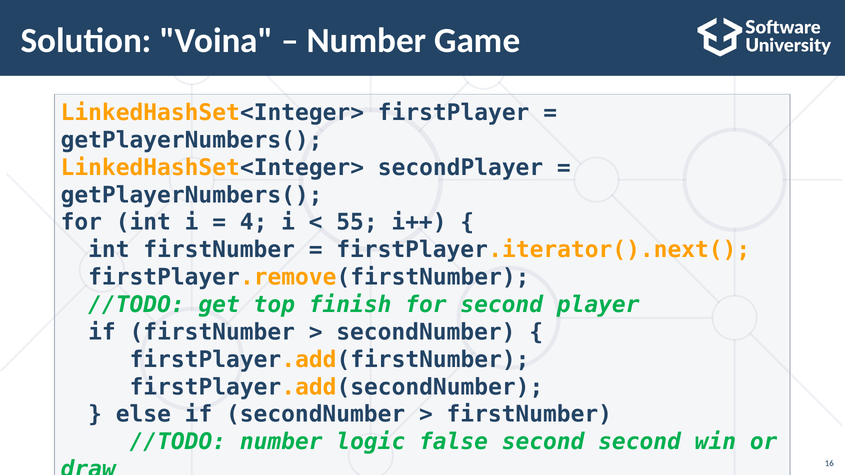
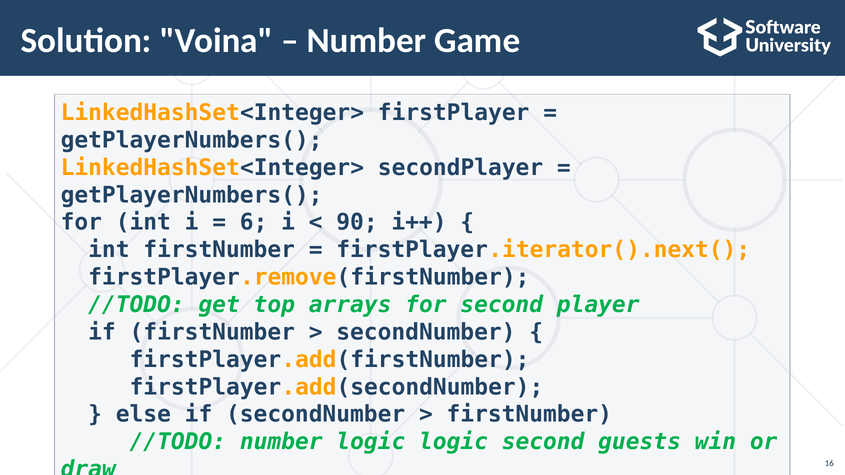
4: 4 -> 6 (254, 223)
55: 55 -> 90 (357, 223)
finish: finish -> arrays (350, 305)
logic false: false -> logic (454, 442)
second second: second -> guests (640, 442)
